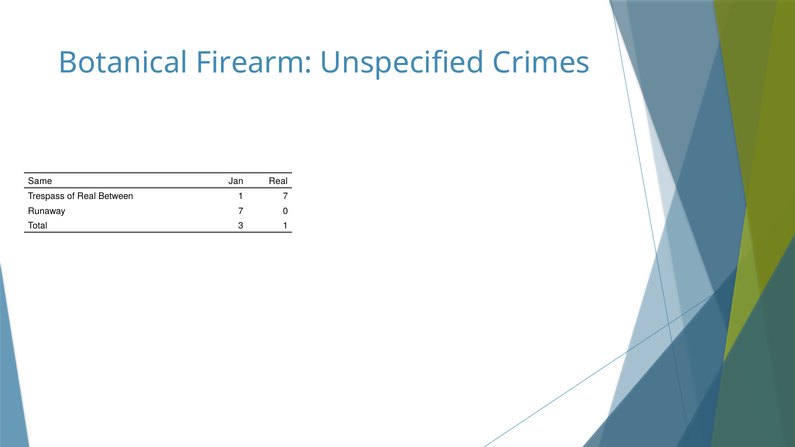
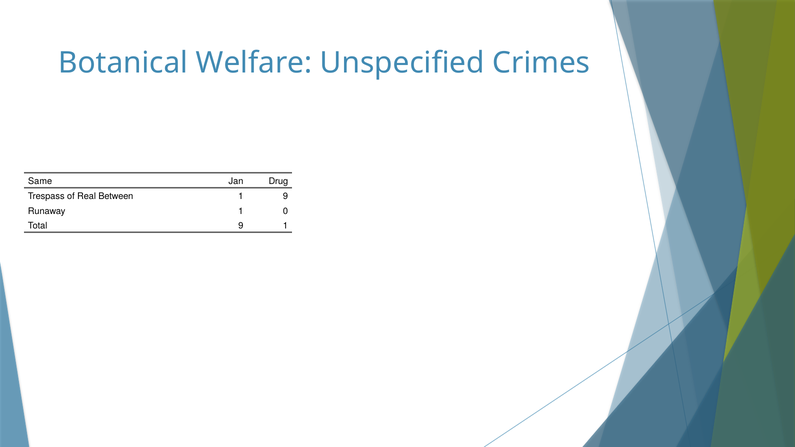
Firearm: Firearm -> Welfare (254, 63)
Jan Real: Real -> Drug (278, 181)
1 7: 7 -> 9 (286, 196)
Runaway 7: 7 -> 1 (241, 211)
Total 3: 3 -> 9 (241, 226)
